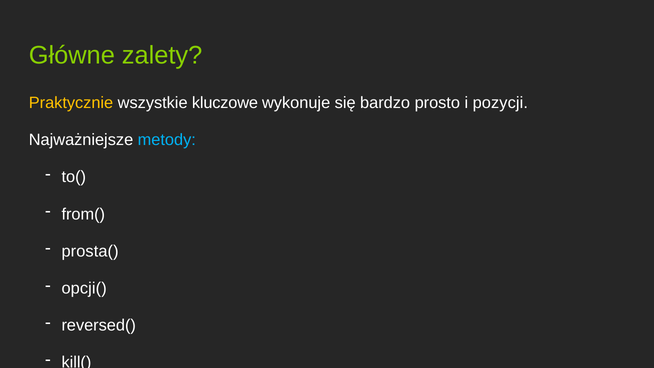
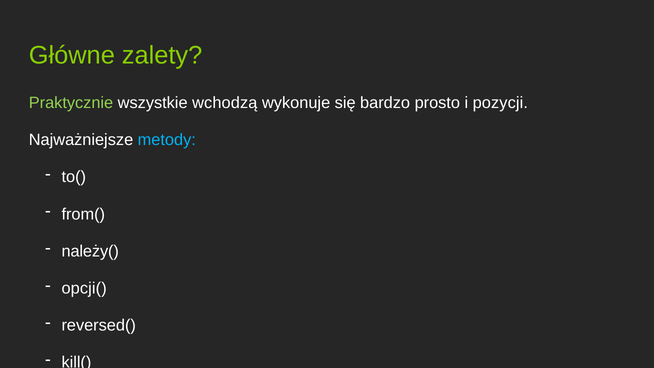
Praktycznie colour: yellow -> light green (71, 103)
kluczowe: kluczowe -> wchodzą (225, 103)
prosta(: prosta( -> należy( (90, 251)
